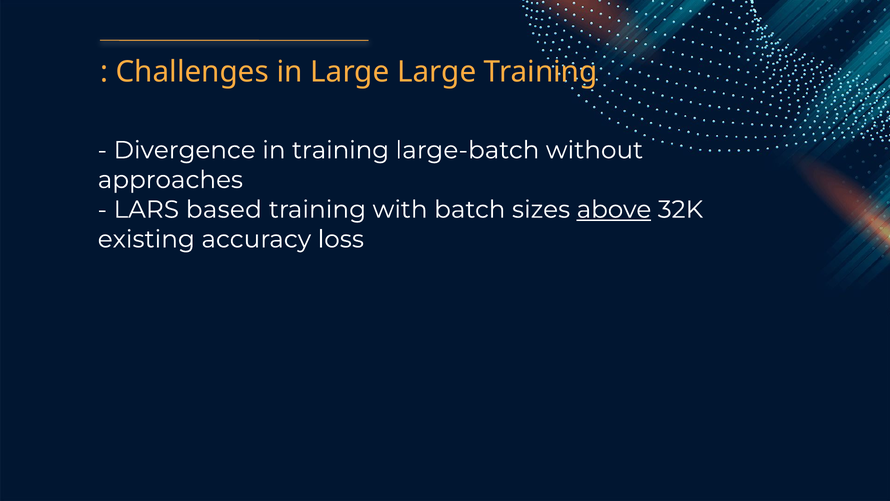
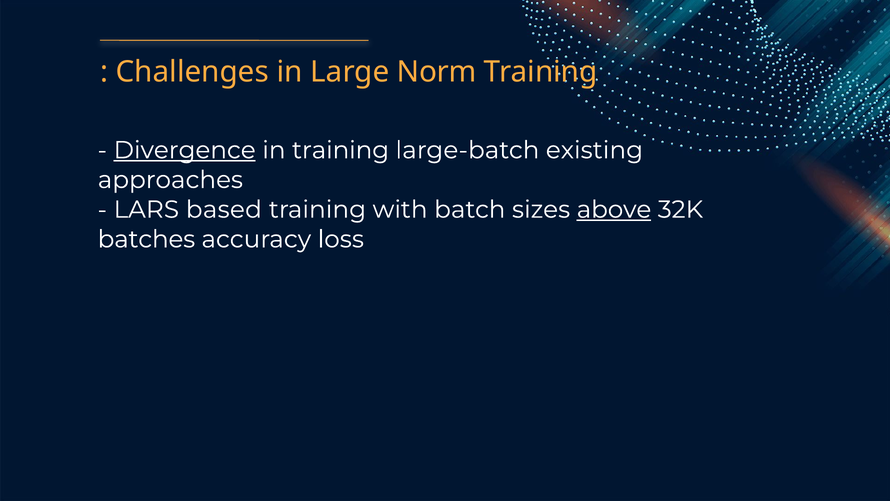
Large Large: Large -> Norm (437, 72)
Divergence underline: none -> present (185, 150)
without: without -> existing (594, 150)
existing: existing -> batches (146, 239)
